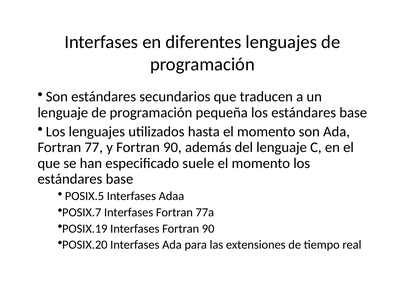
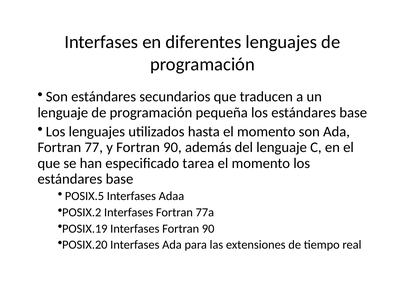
suele: suele -> tarea (198, 163)
POSIX.7: POSIX.7 -> POSIX.2 (82, 212)
